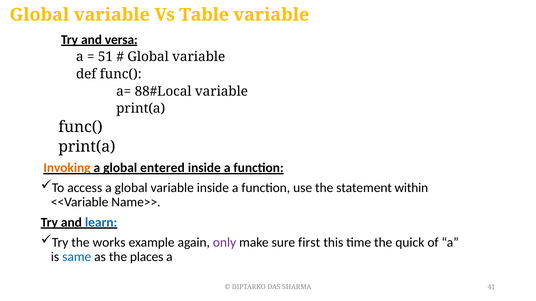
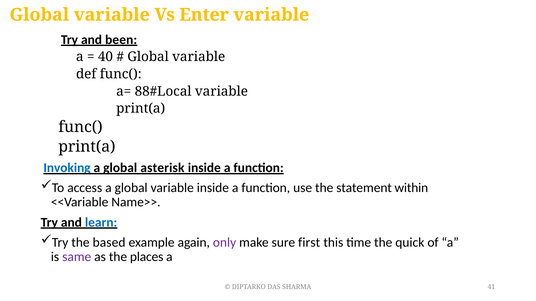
Table: Table -> Enter (204, 15)
versa: versa -> been (121, 40)
51: 51 -> 40 (105, 57)
Invoking colour: orange -> blue (67, 168)
entered: entered -> asterisk (162, 168)
works: works -> based (109, 243)
same colour: blue -> purple (77, 257)
